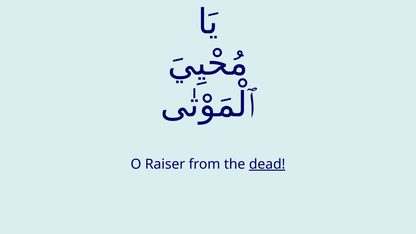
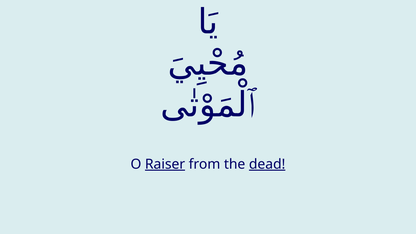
Raiser underline: none -> present (165, 164)
